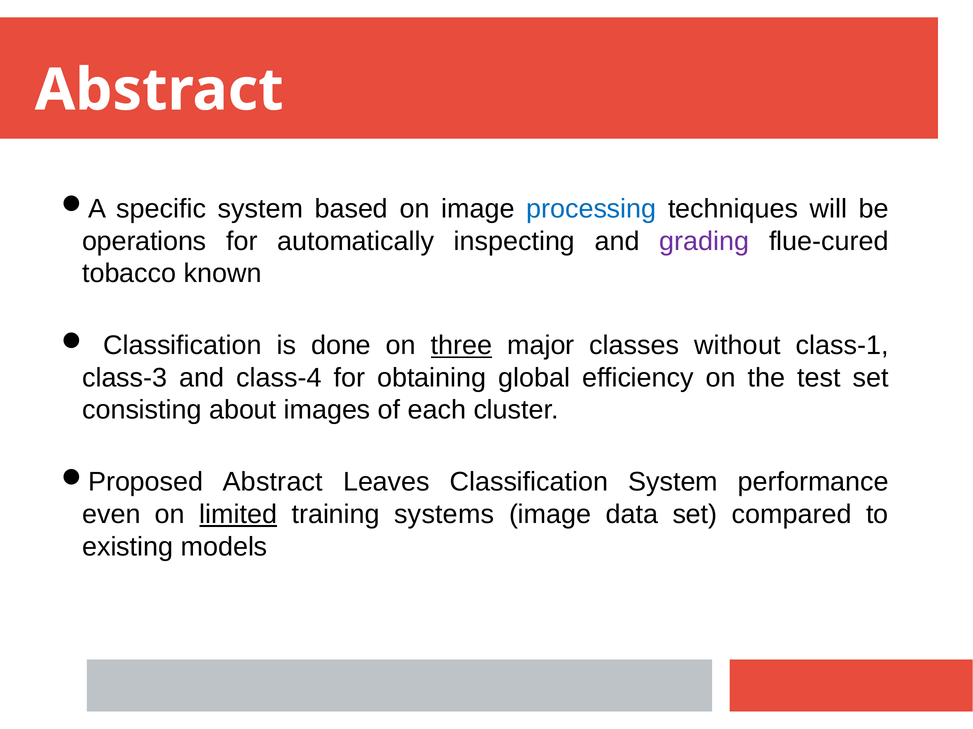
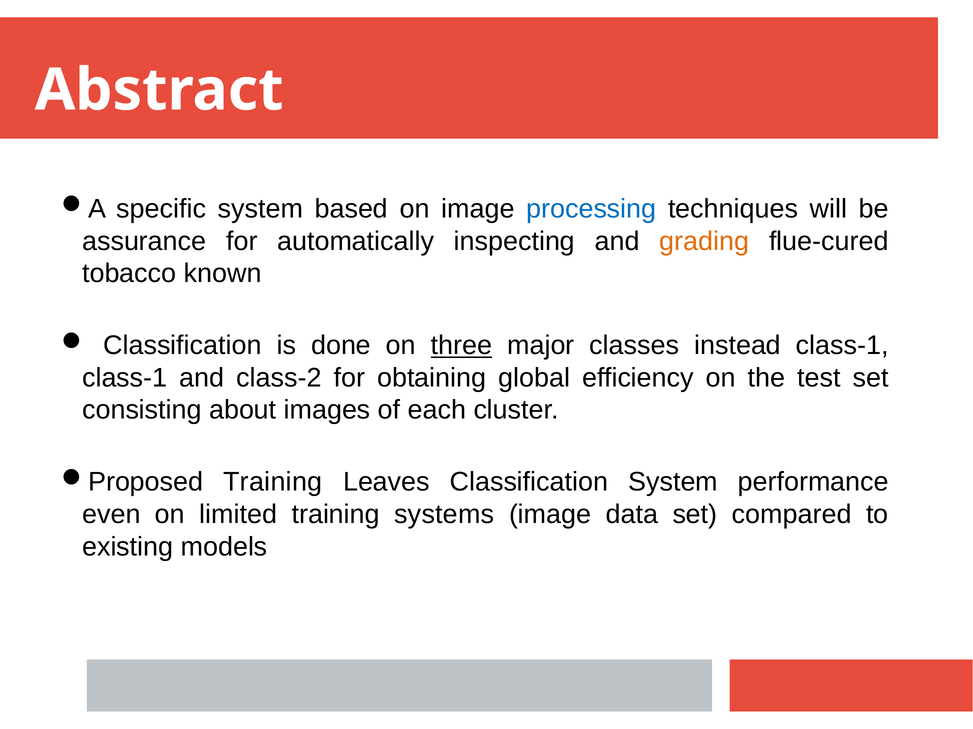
operations: operations -> assurance (144, 241)
grading colour: purple -> orange (704, 241)
without: without -> instead (738, 346)
class-3: class-3 -> class-1 (125, 378)
class-4: class-4 -> class-2 (279, 378)
Abstract: Abstract -> Training (273, 483)
limited underline: present -> none (238, 515)
